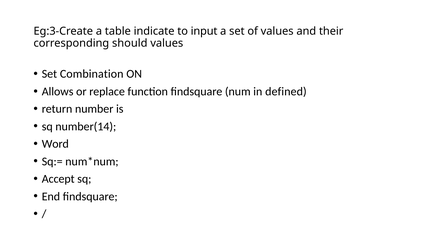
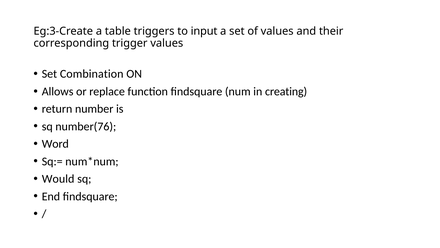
indicate: indicate -> triggers (154, 31)
should: should -> trigger (130, 43)
defined: defined -> creating (286, 91)
number(14: number(14 -> number(76 (86, 126)
Accept: Accept -> Would (58, 179)
